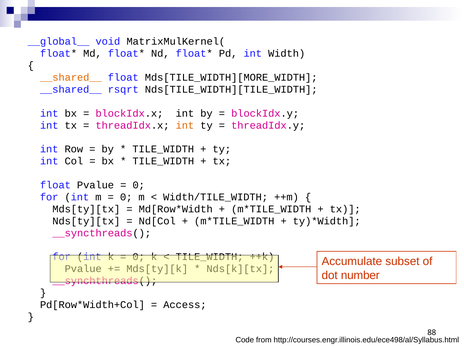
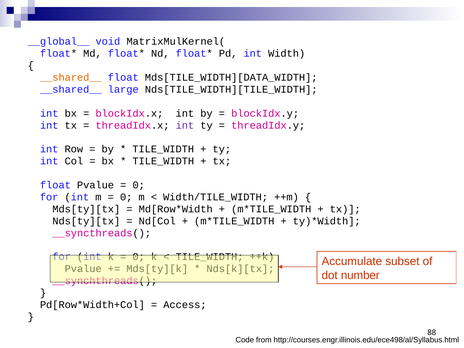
Mds[TILE_WIDTH][MORE_WIDTH: Mds[TILE_WIDTH][MORE_WIDTH -> Mds[TILE_WIDTH][DATA_WIDTH (231, 77)
rsqrt: rsqrt -> large (123, 89)
int colour: orange -> purple (185, 125)
